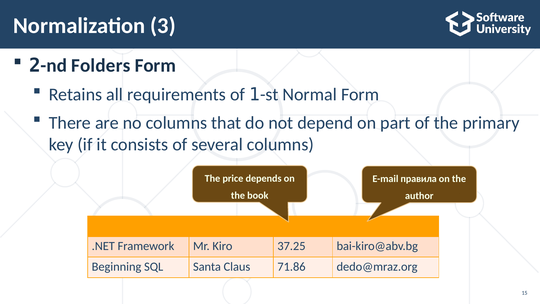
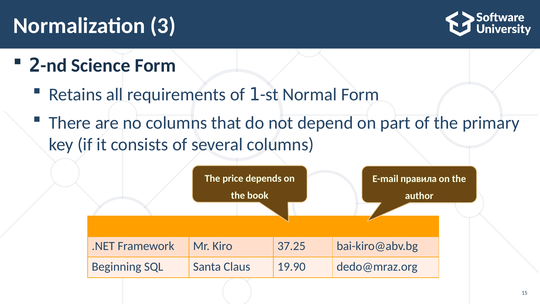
Folders: Folders -> Science (101, 65)
71.86: 71.86 -> 19.90 (291, 266)
